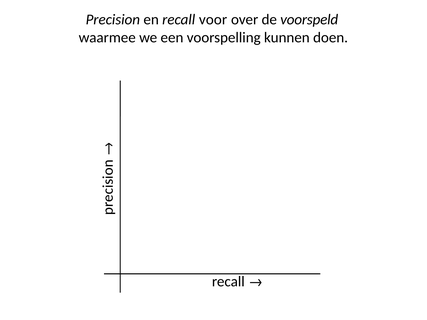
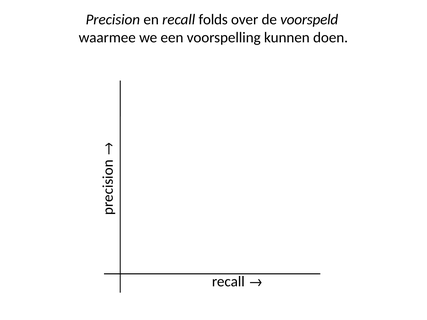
voor: voor -> folds (213, 19)
